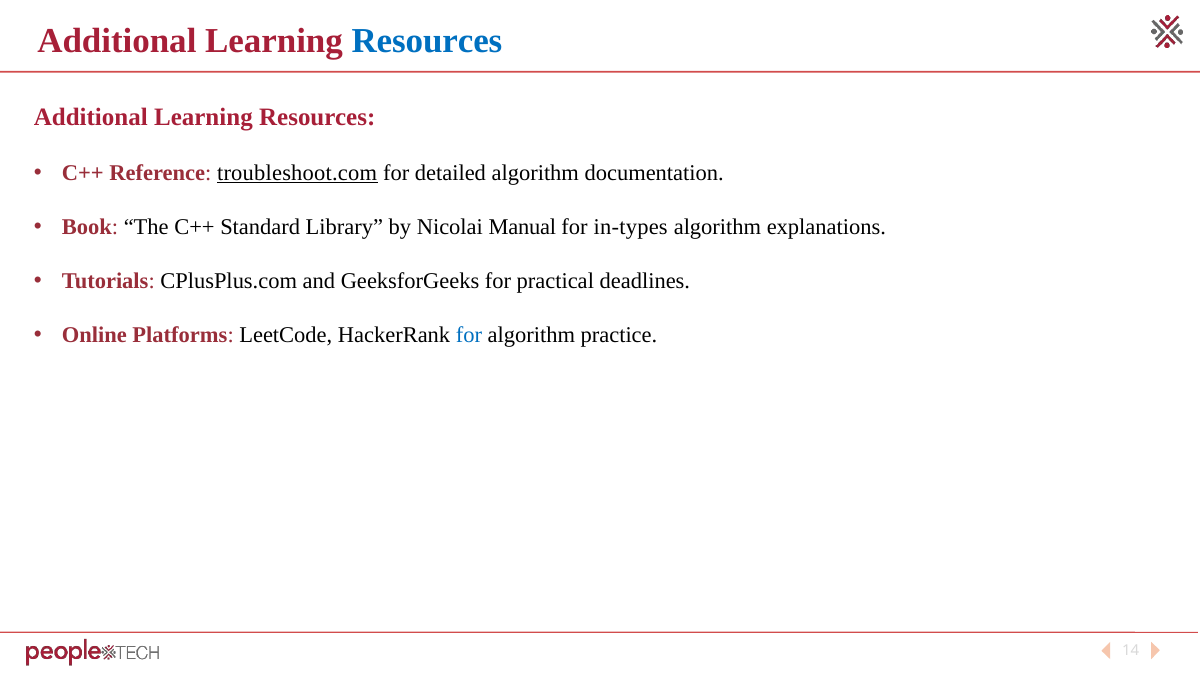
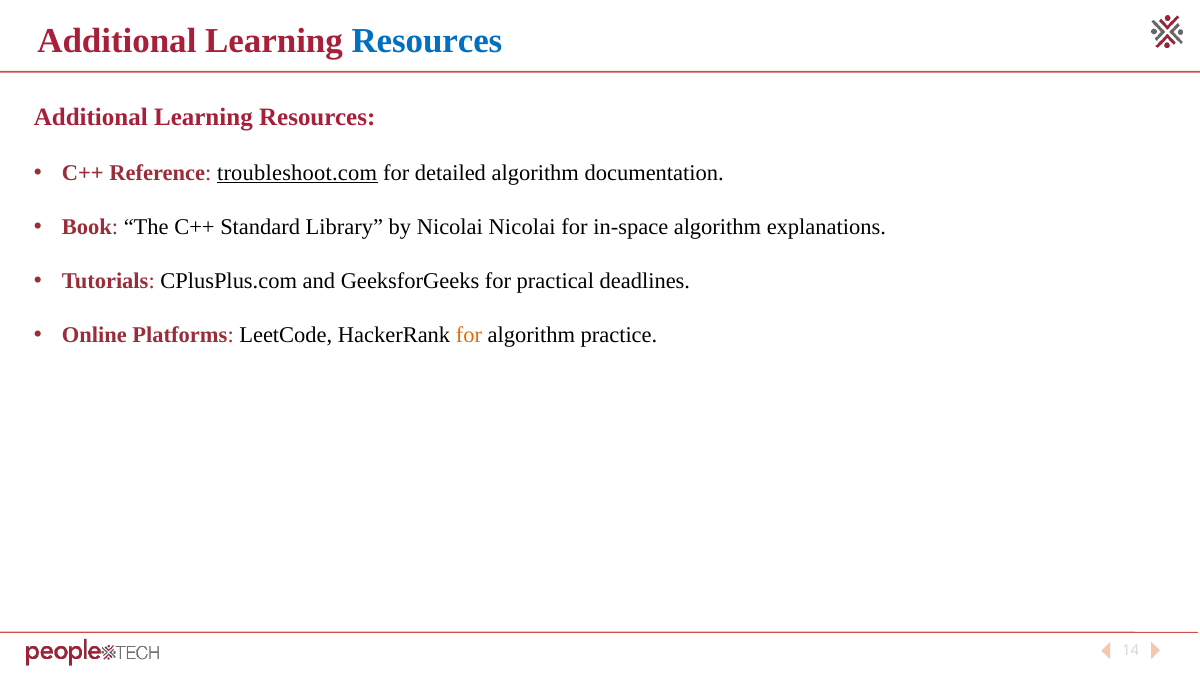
Nicolai Manual: Manual -> Nicolai (522, 227)
in-types: in-types -> in-space (631, 227)
for colour: blue -> orange (469, 335)
